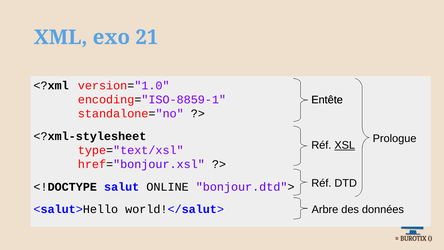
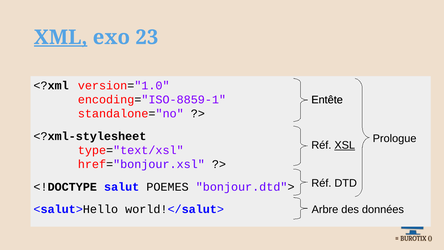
XML underline: none -> present (61, 37)
21: 21 -> 23 (147, 37)
ONLINE: ONLINE -> POEMES (168, 187)
